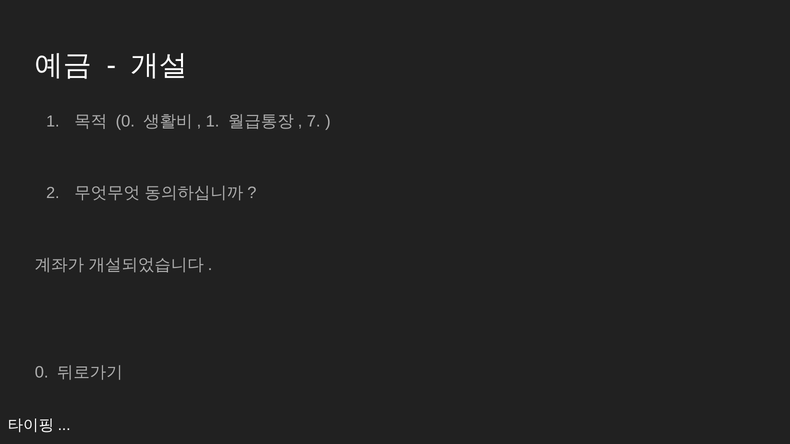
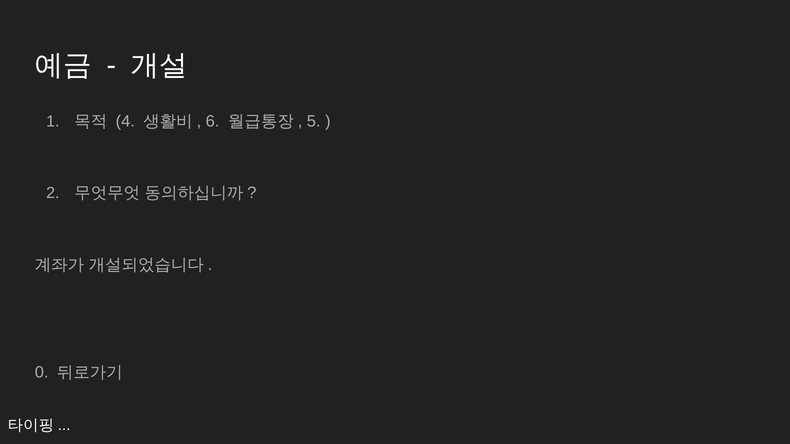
0: 0 -> 4 (125, 121)
1: 1 -> 6 (213, 121)
7: 7 -> 5 (314, 121)
